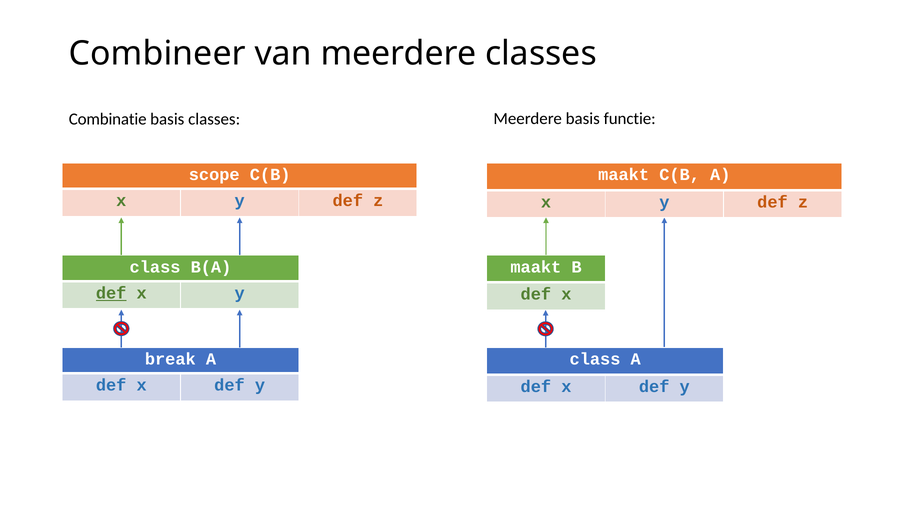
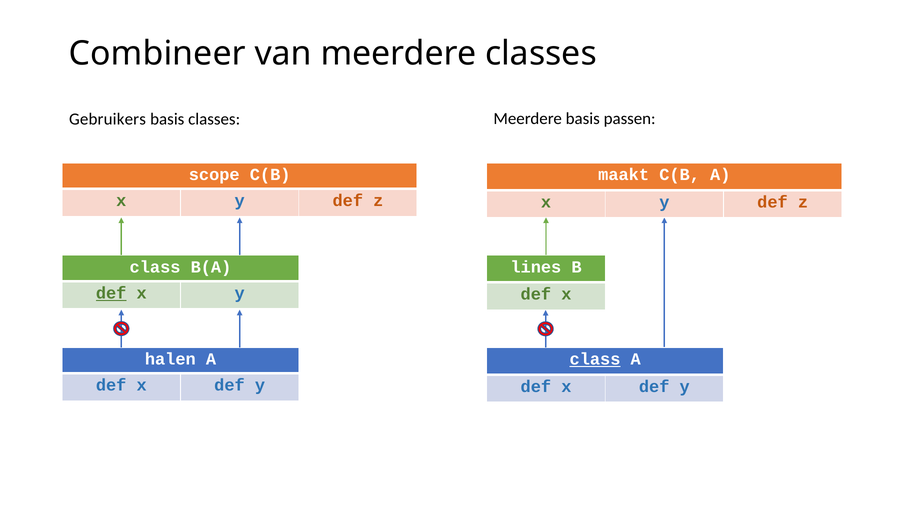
functie: functie -> passen (630, 119)
Combinatie: Combinatie -> Gebruikers (108, 119)
maakt: maakt -> lines (536, 267)
break: break -> halen (170, 360)
class underline: none -> present (595, 360)
